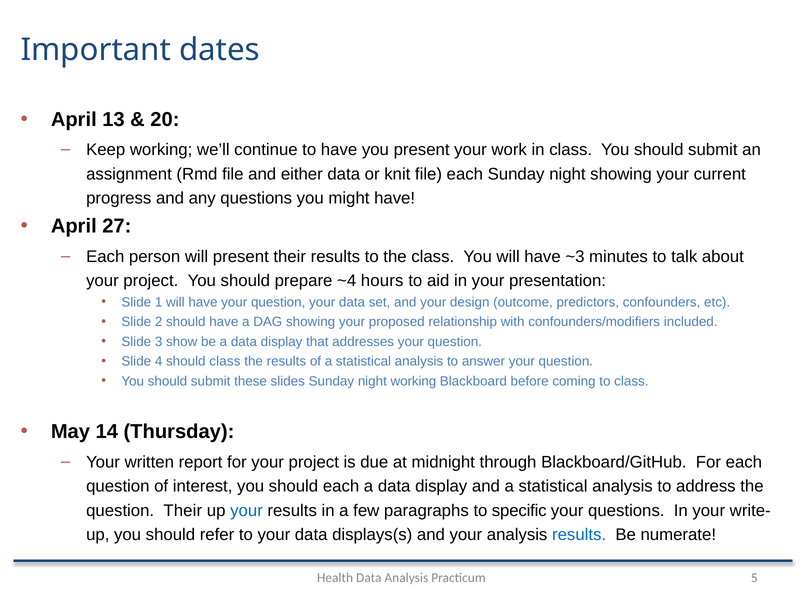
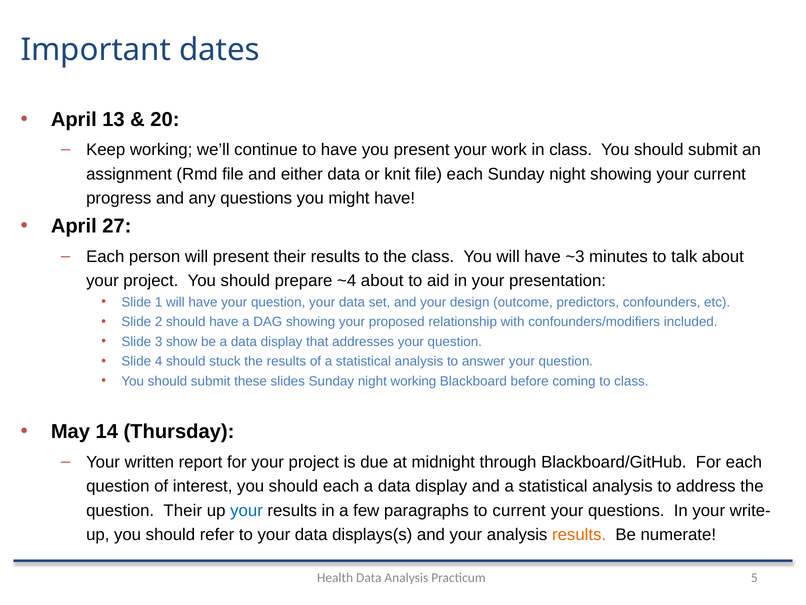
~4 hours: hours -> about (382, 280)
should class: class -> stuck (225, 361)
to specific: specific -> current (519, 510)
results colour: blue -> orange (579, 534)
